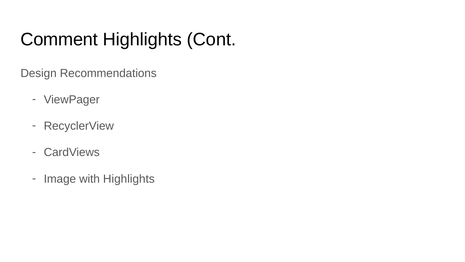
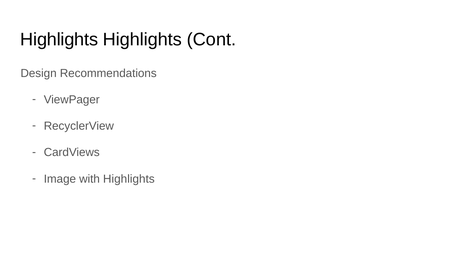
Comment: Comment -> Highlights (59, 39)
